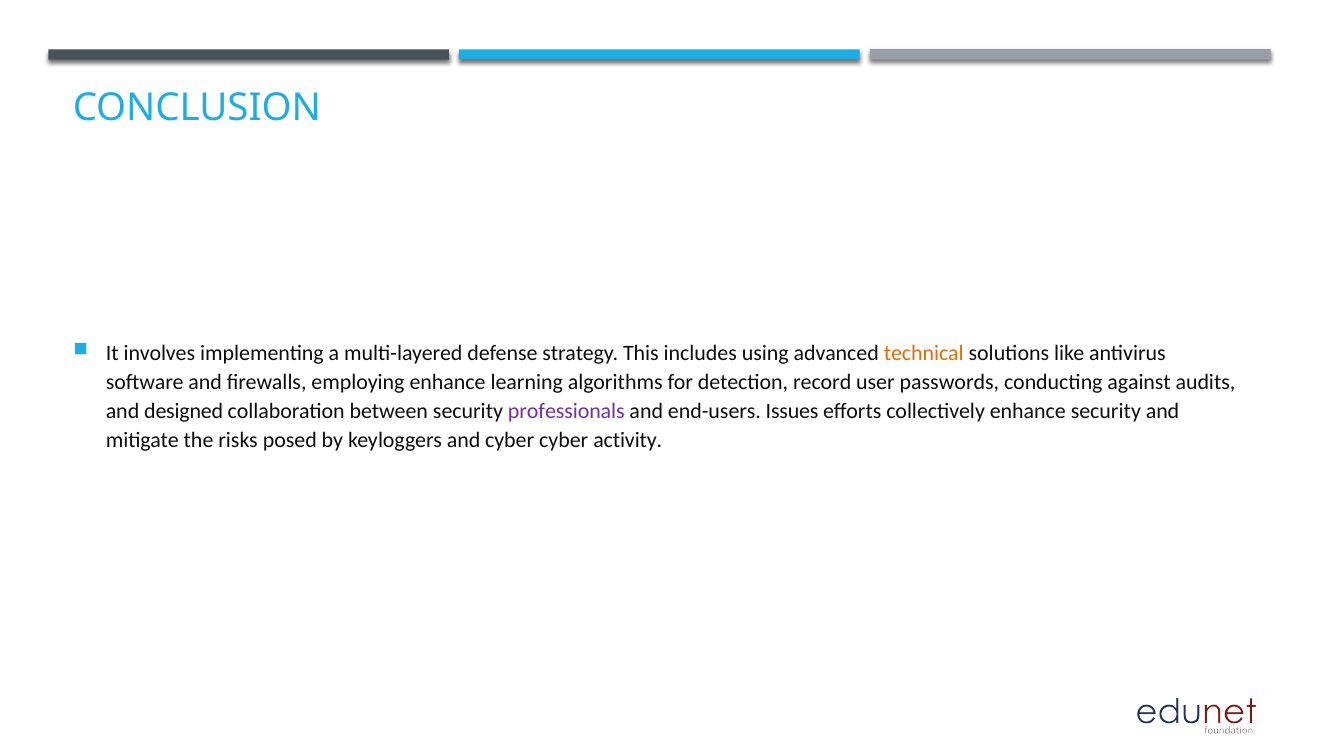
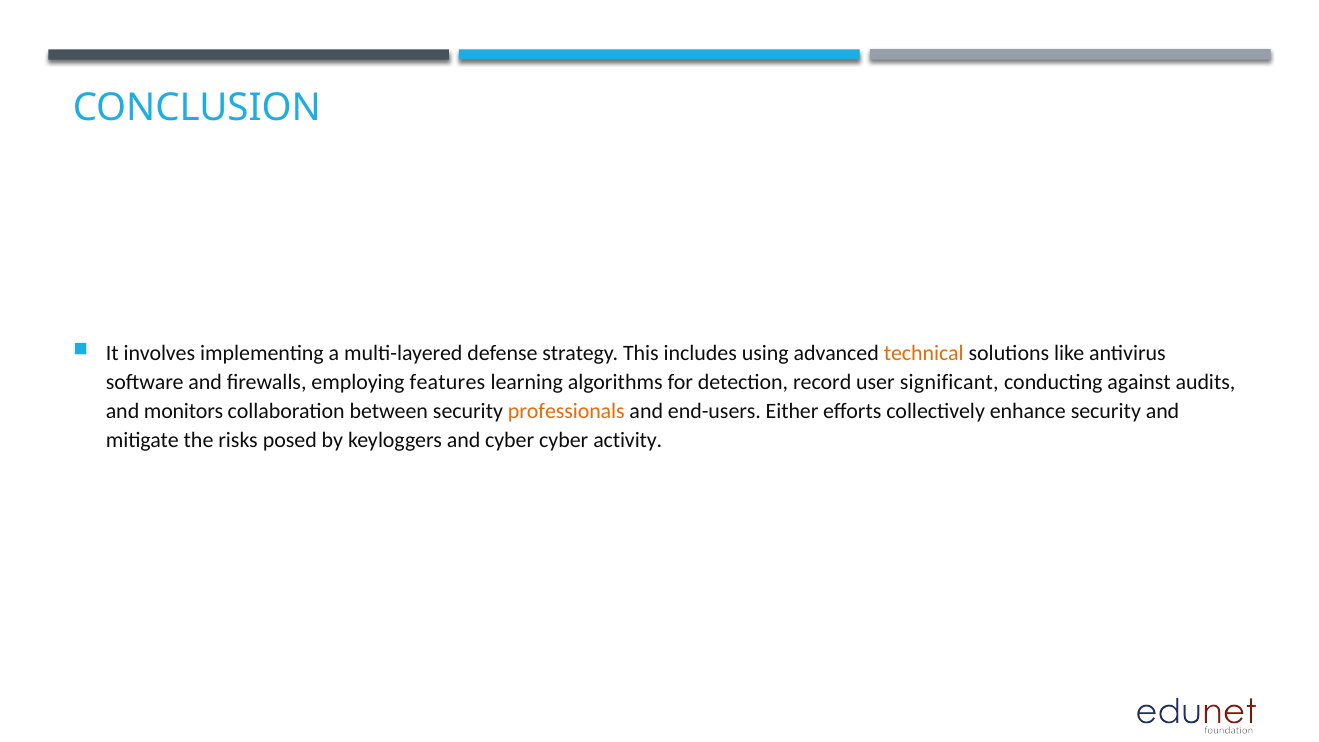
employing enhance: enhance -> features (447, 382)
passwords: passwords -> significant (949, 382)
designed: designed -> monitors (184, 411)
professionals colour: purple -> orange (566, 411)
Issues: Issues -> Either (792, 411)
